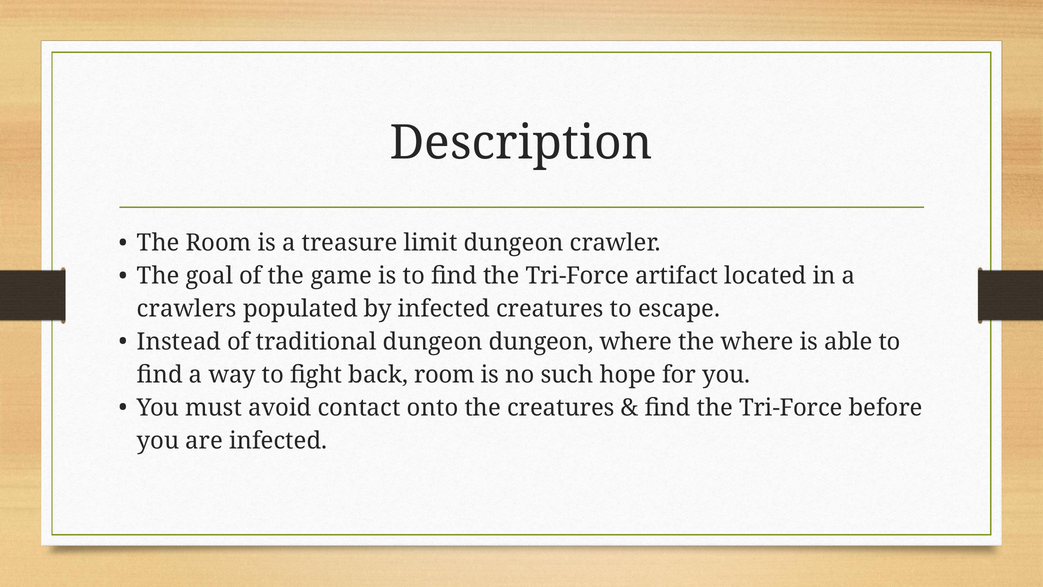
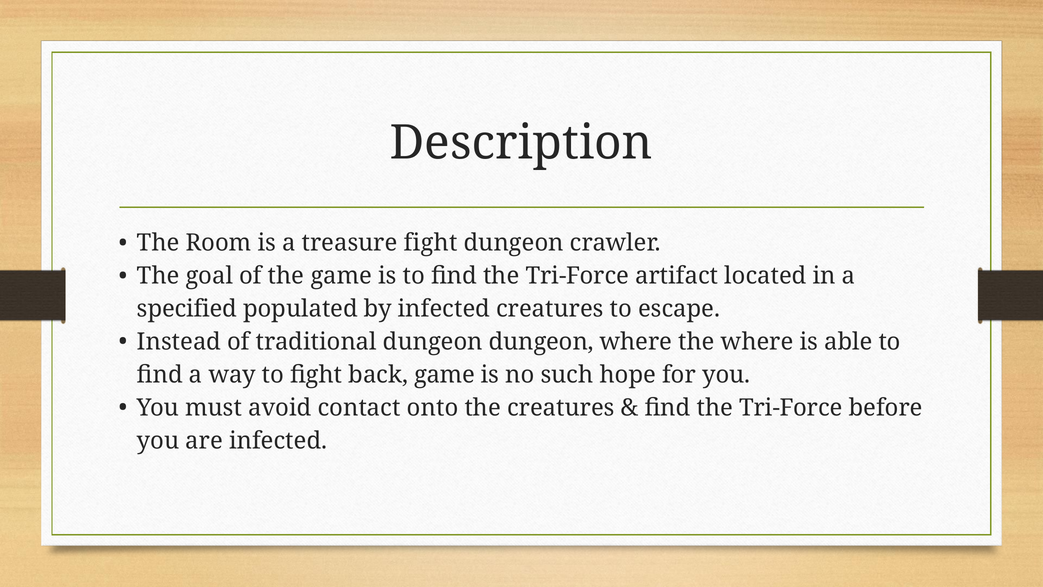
treasure limit: limit -> fight (431, 243)
crawlers: crawlers -> specified (187, 309)
back room: room -> game (445, 375)
